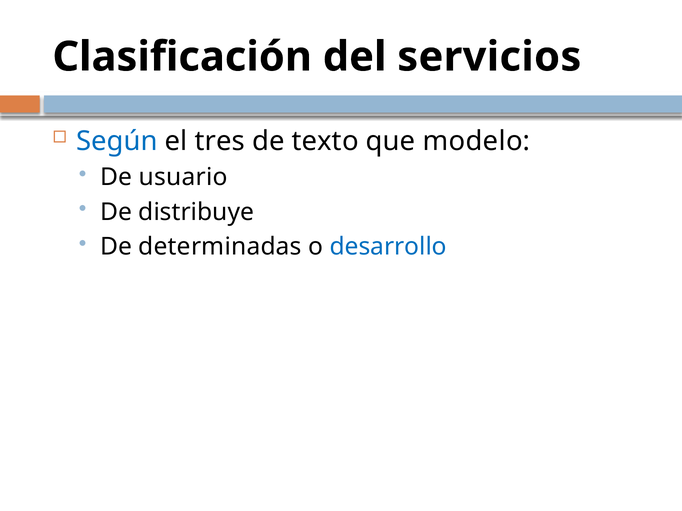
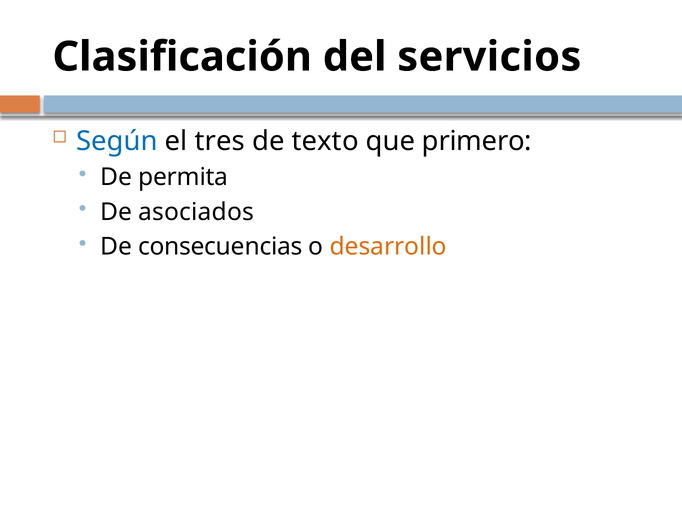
modelo: modelo -> primero (477, 141)
usuario: usuario -> permita (183, 177)
distribuye: distribuye -> asociados (196, 212)
determinadas: determinadas -> consecuencias (220, 247)
desarrollo colour: blue -> orange (388, 247)
